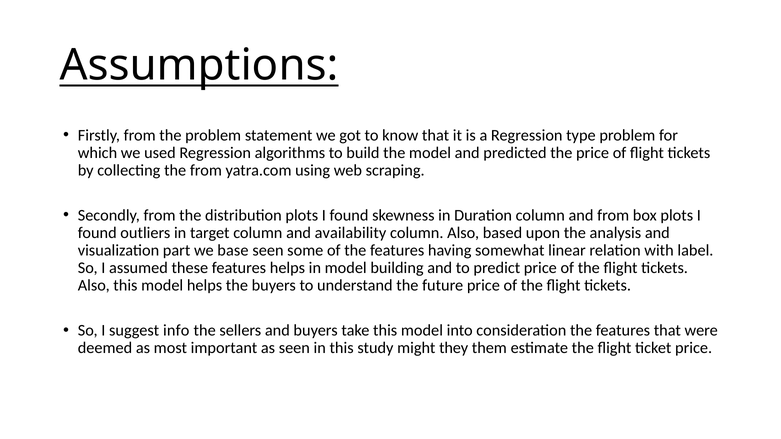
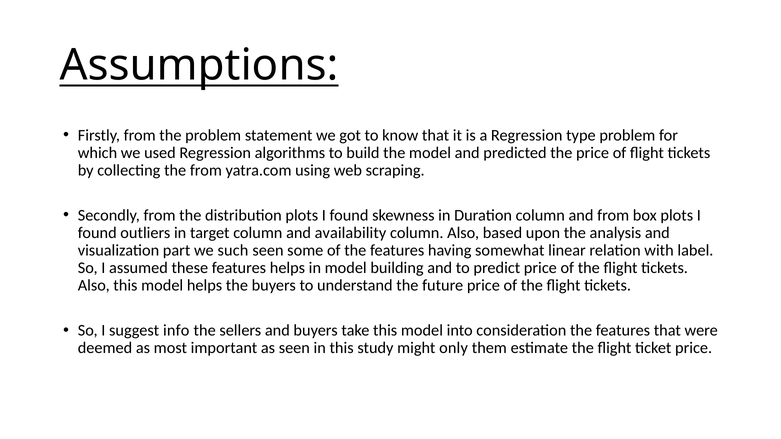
base: base -> such (233, 251)
they: they -> only (454, 348)
